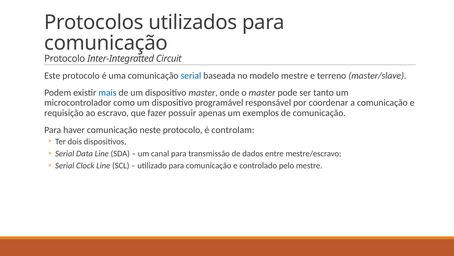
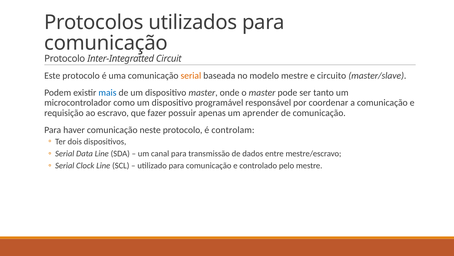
serial colour: blue -> orange (191, 75)
terreno: terreno -> circuito (332, 75)
exemplos: exemplos -> aprender (261, 113)
